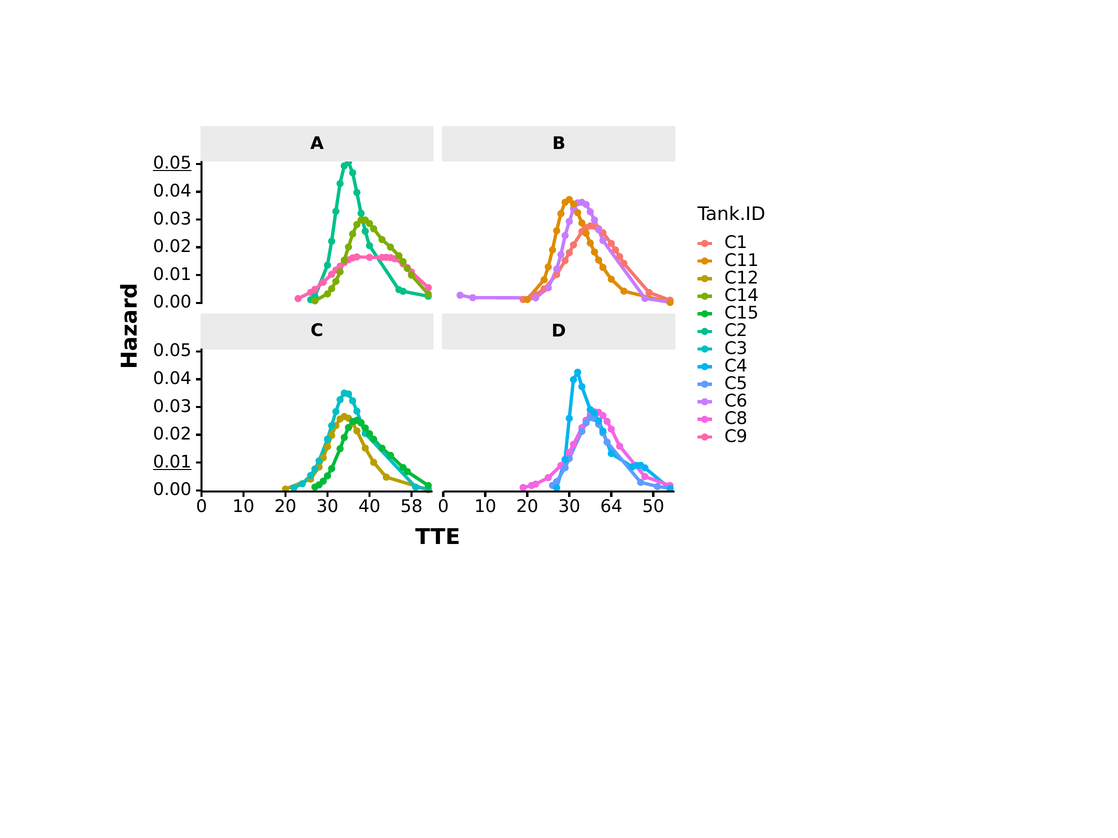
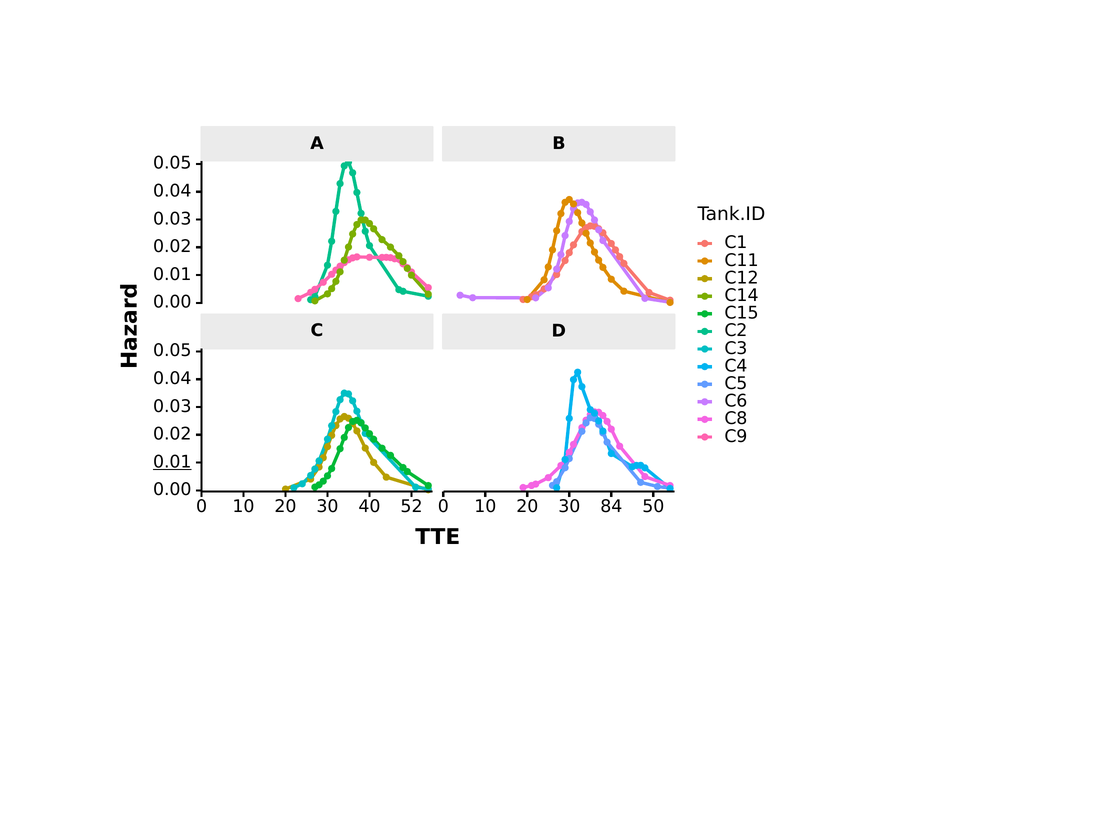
0.05 underline: present -> none (172, 163)
58: 58 -> 52 (412, 507)
64: 64 -> 84 (611, 507)
